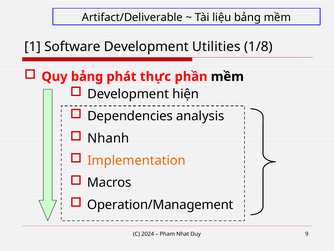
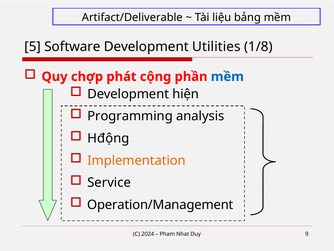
1: 1 -> 5 (33, 47)
Quy bảng: bảng -> chợp (87, 76)
thực: thực -> cộng (156, 76)
mềm colour: black -> blue (227, 76)
Dependencies: Dependencies -> Programming (130, 116)
Nhanh: Nhanh -> Hđộng (108, 138)
Macros: Macros -> Service (109, 182)
